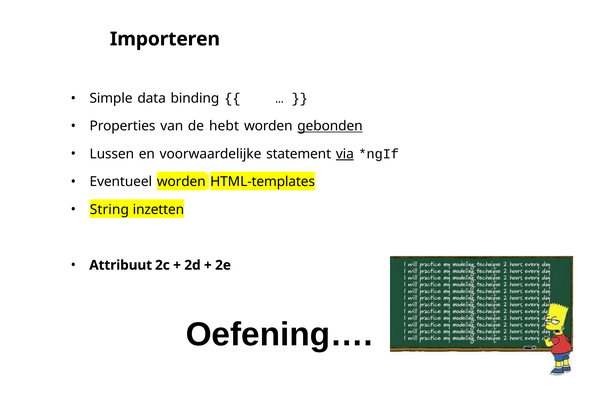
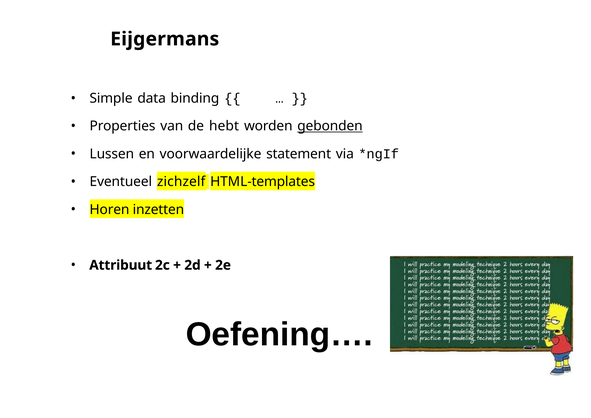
Importeren: Importeren -> Eijgermans (165, 39)
via underline: present -> none (345, 154)
Eventueel worden: worden -> zichzelf (181, 182)
String: String -> Horen (109, 210)
